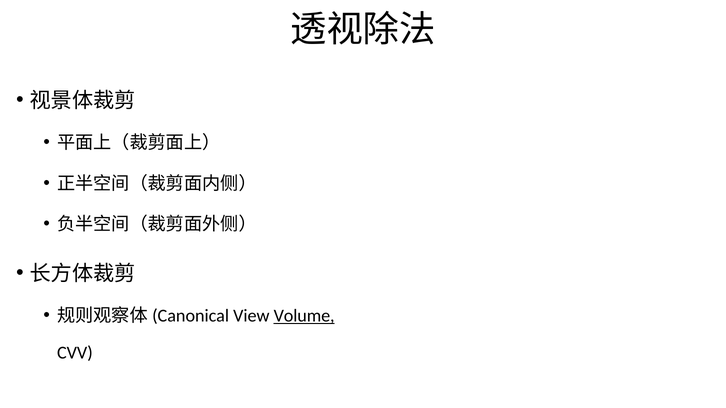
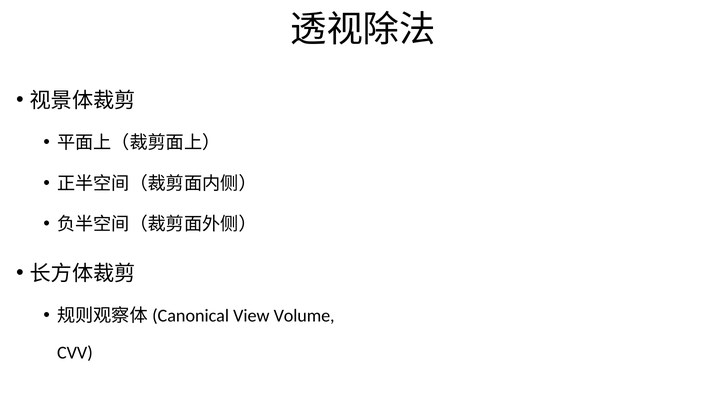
Volume underline: present -> none (304, 316)
